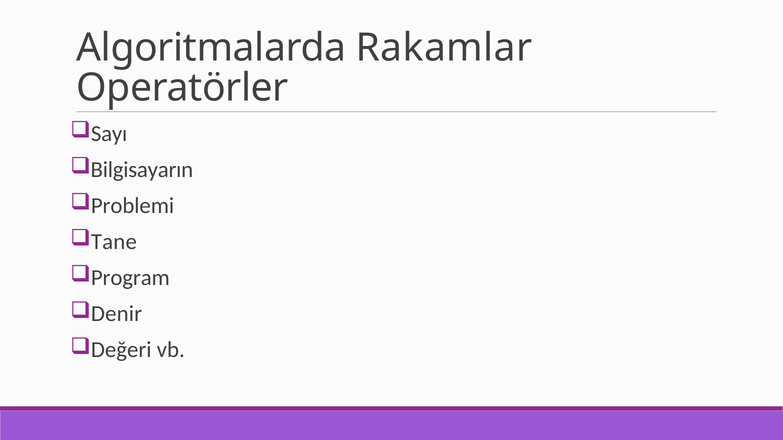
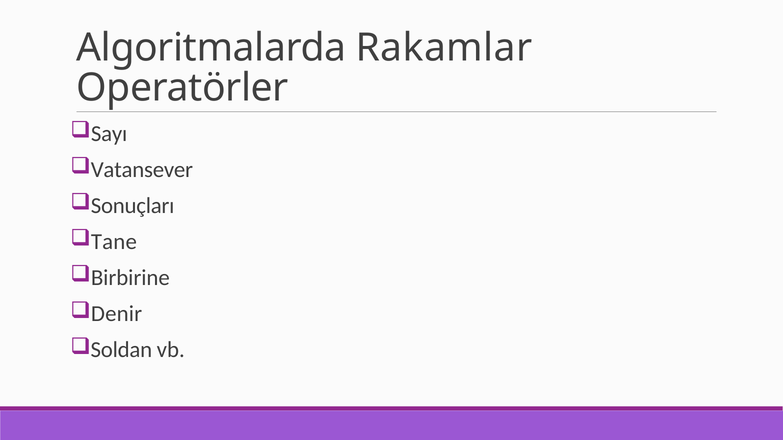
Bilgisayarın: Bilgisayarın -> Vatansever (142, 170)
Problemi: Problemi -> Sonuçları (133, 206)
Program: Program -> Birbirine (130, 278)
Değeri: Değeri -> Soldan (121, 350)
